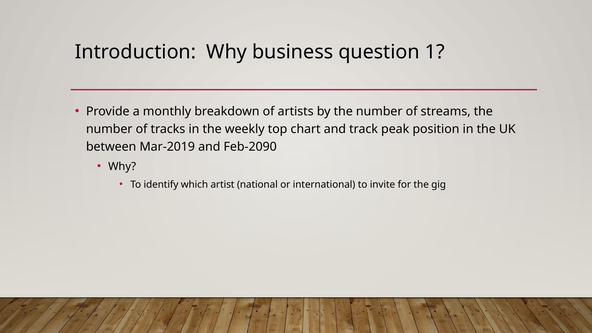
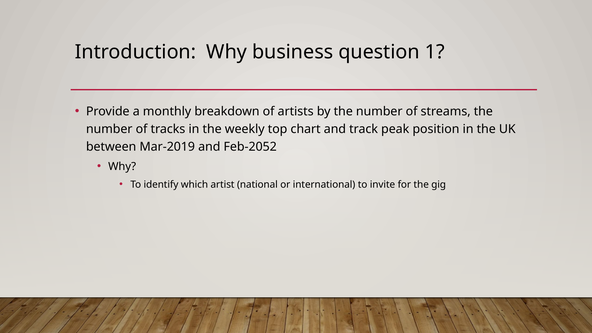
Feb-2090: Feb-2090 -> Feb-2052 (250, 147)
